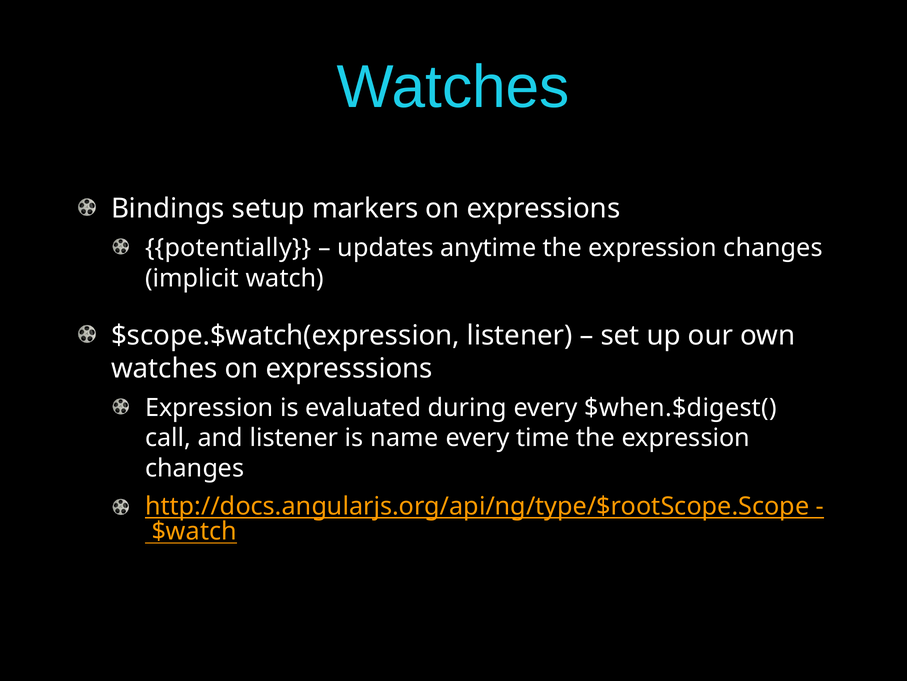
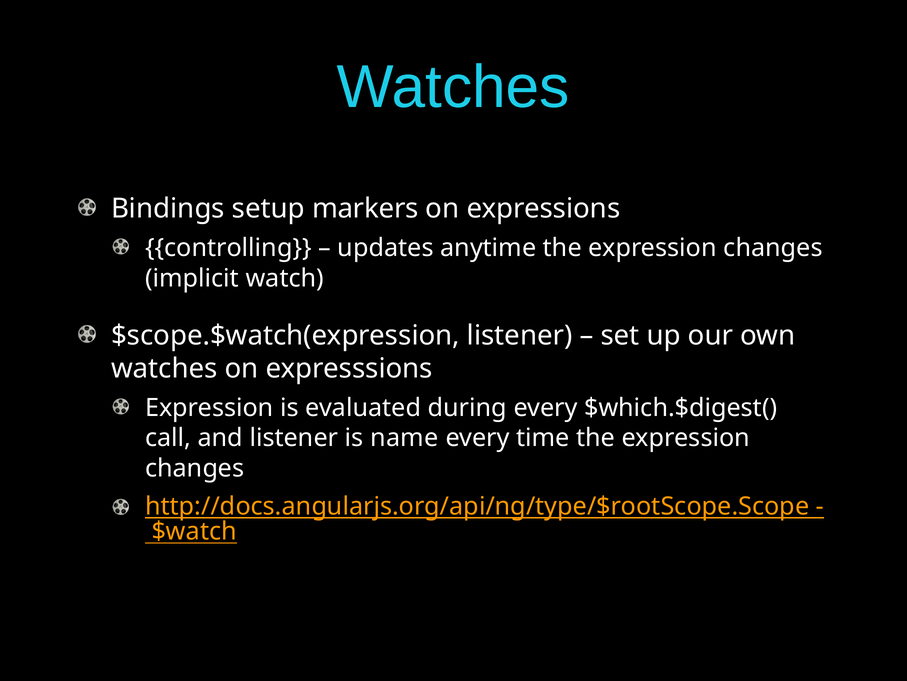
potentially: potentially -> controlling (228, 248)
$when.$digest(: $when.$digest( -> $which.$digest( (681, 407)
